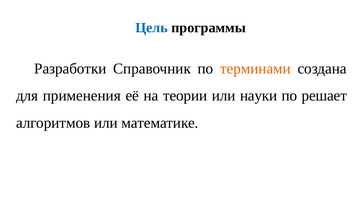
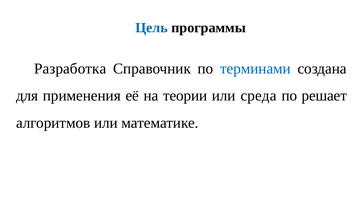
Разработки: Разработки -> Разработка (70, 69)
терминами colour: orange -> blue (255, 69)
науки: науки -> среда (258, 96)
